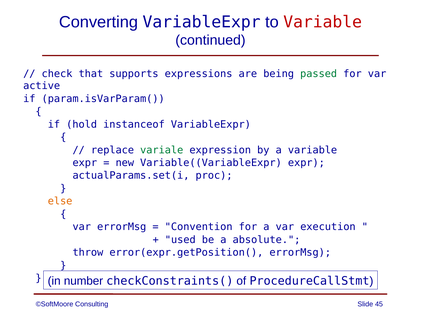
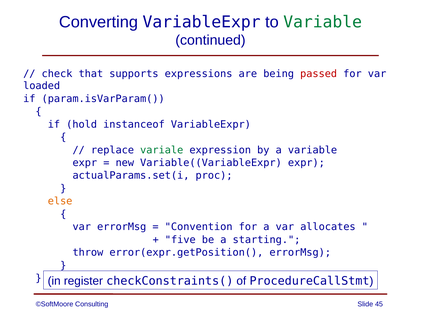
Variable colour: red -> green (323, 22)
passed colour: green -> red (319, 74)
active: active -> loaded (42, 86)
execution: execution -> allocates (328, 227)
used: used -> five (180, 240)
absolute: absolute -> starting (266, 240)
number: number -> register (83, 282)
